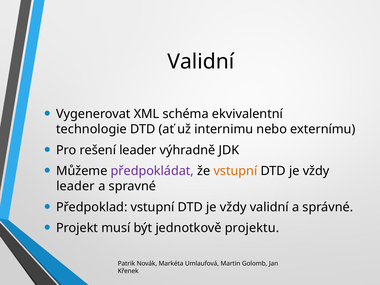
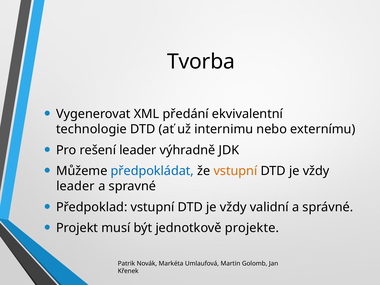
Validní: Validní -> Tvorba (201, 62)
schéma: schéma -> předání (186, 114)
předpokládat colour: purple -> blue (152, 171)
projektu: projektu -> projekte (252, 228)
